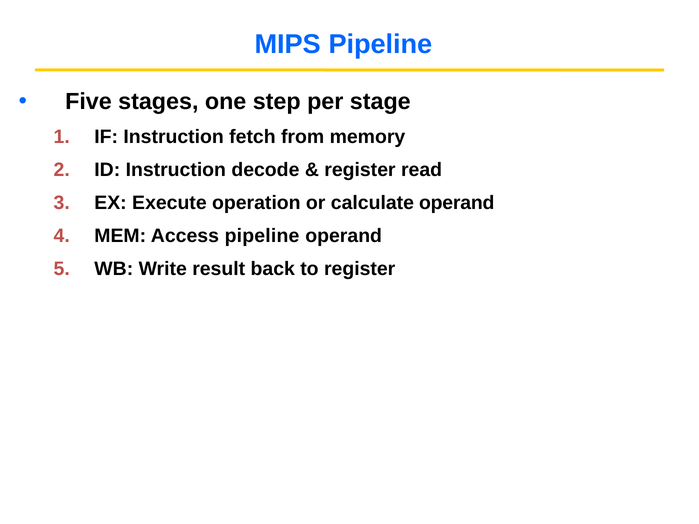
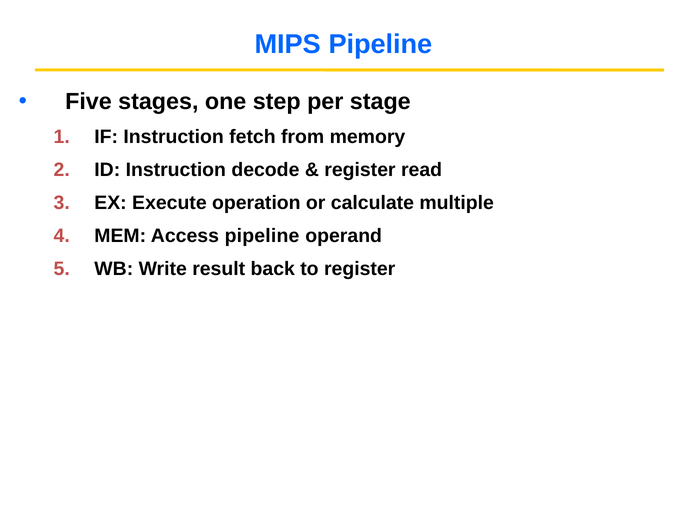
calculate operand: operand -> multiple (457, 203)
